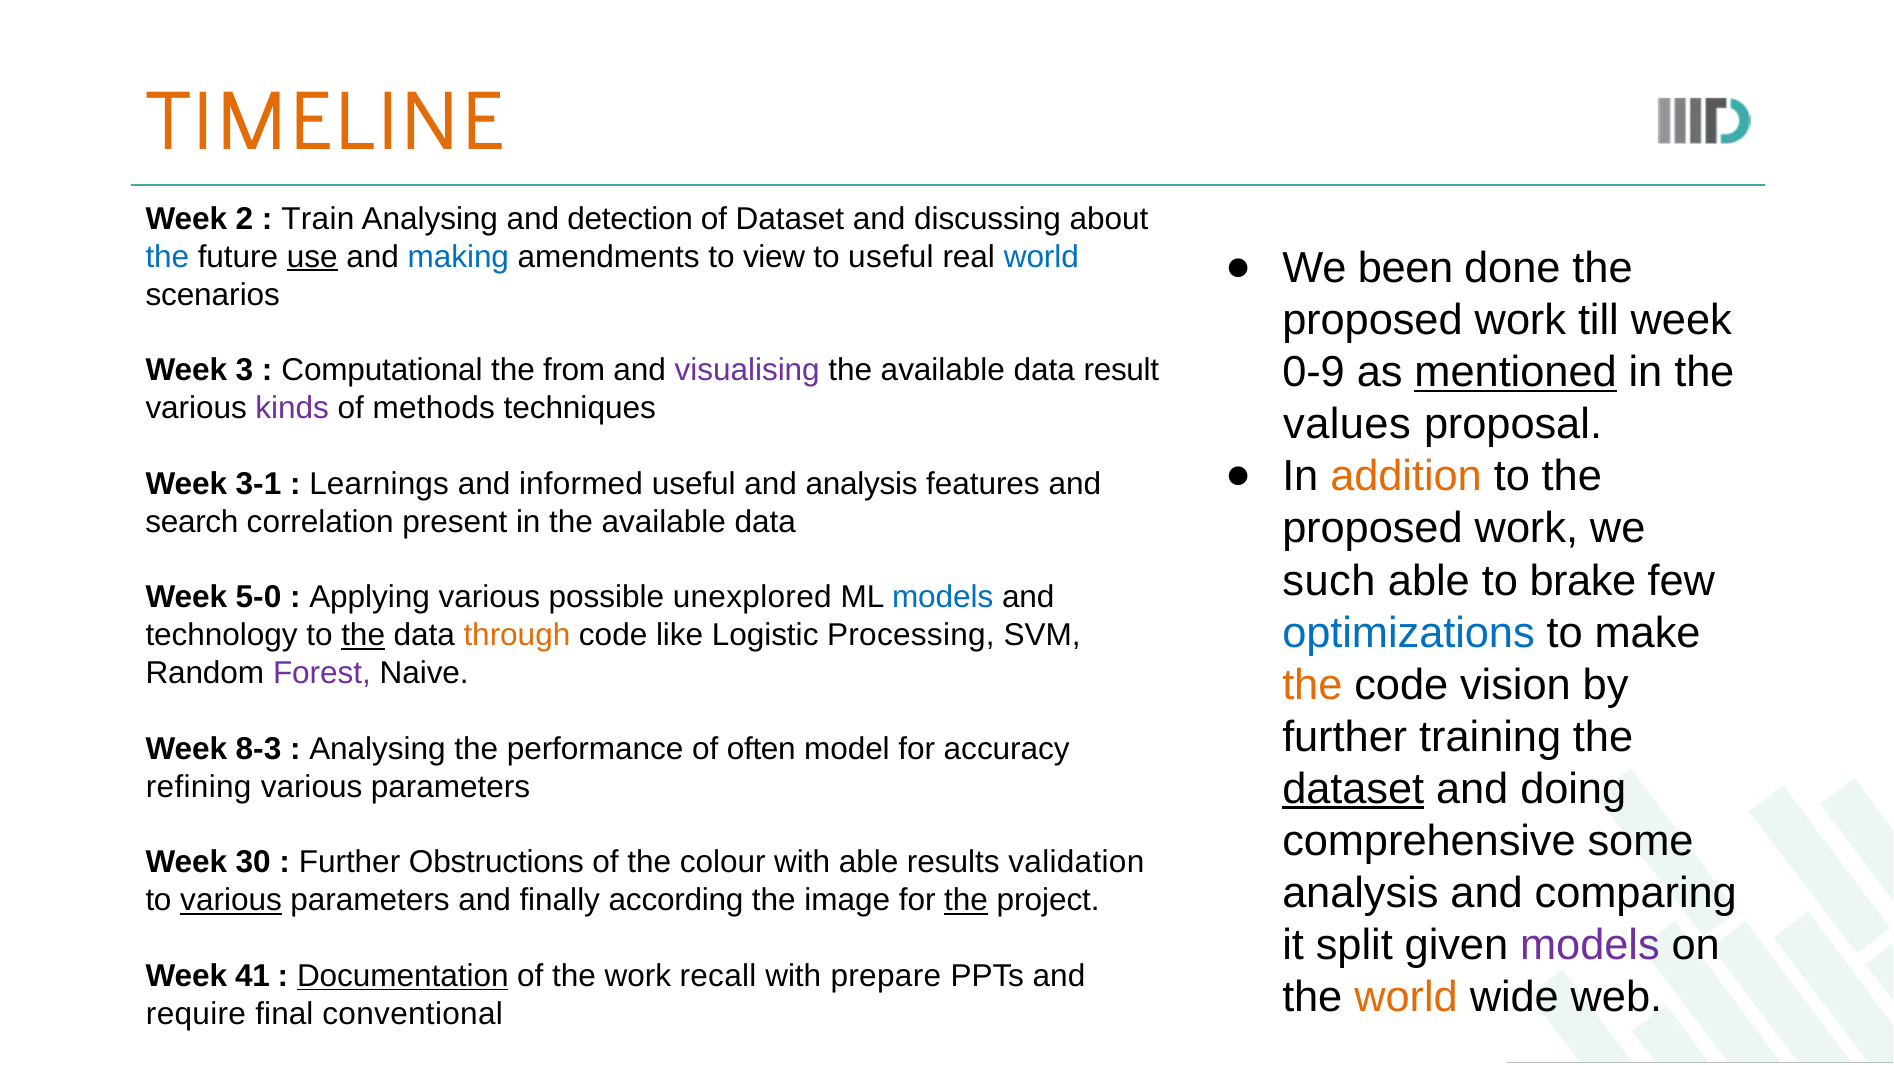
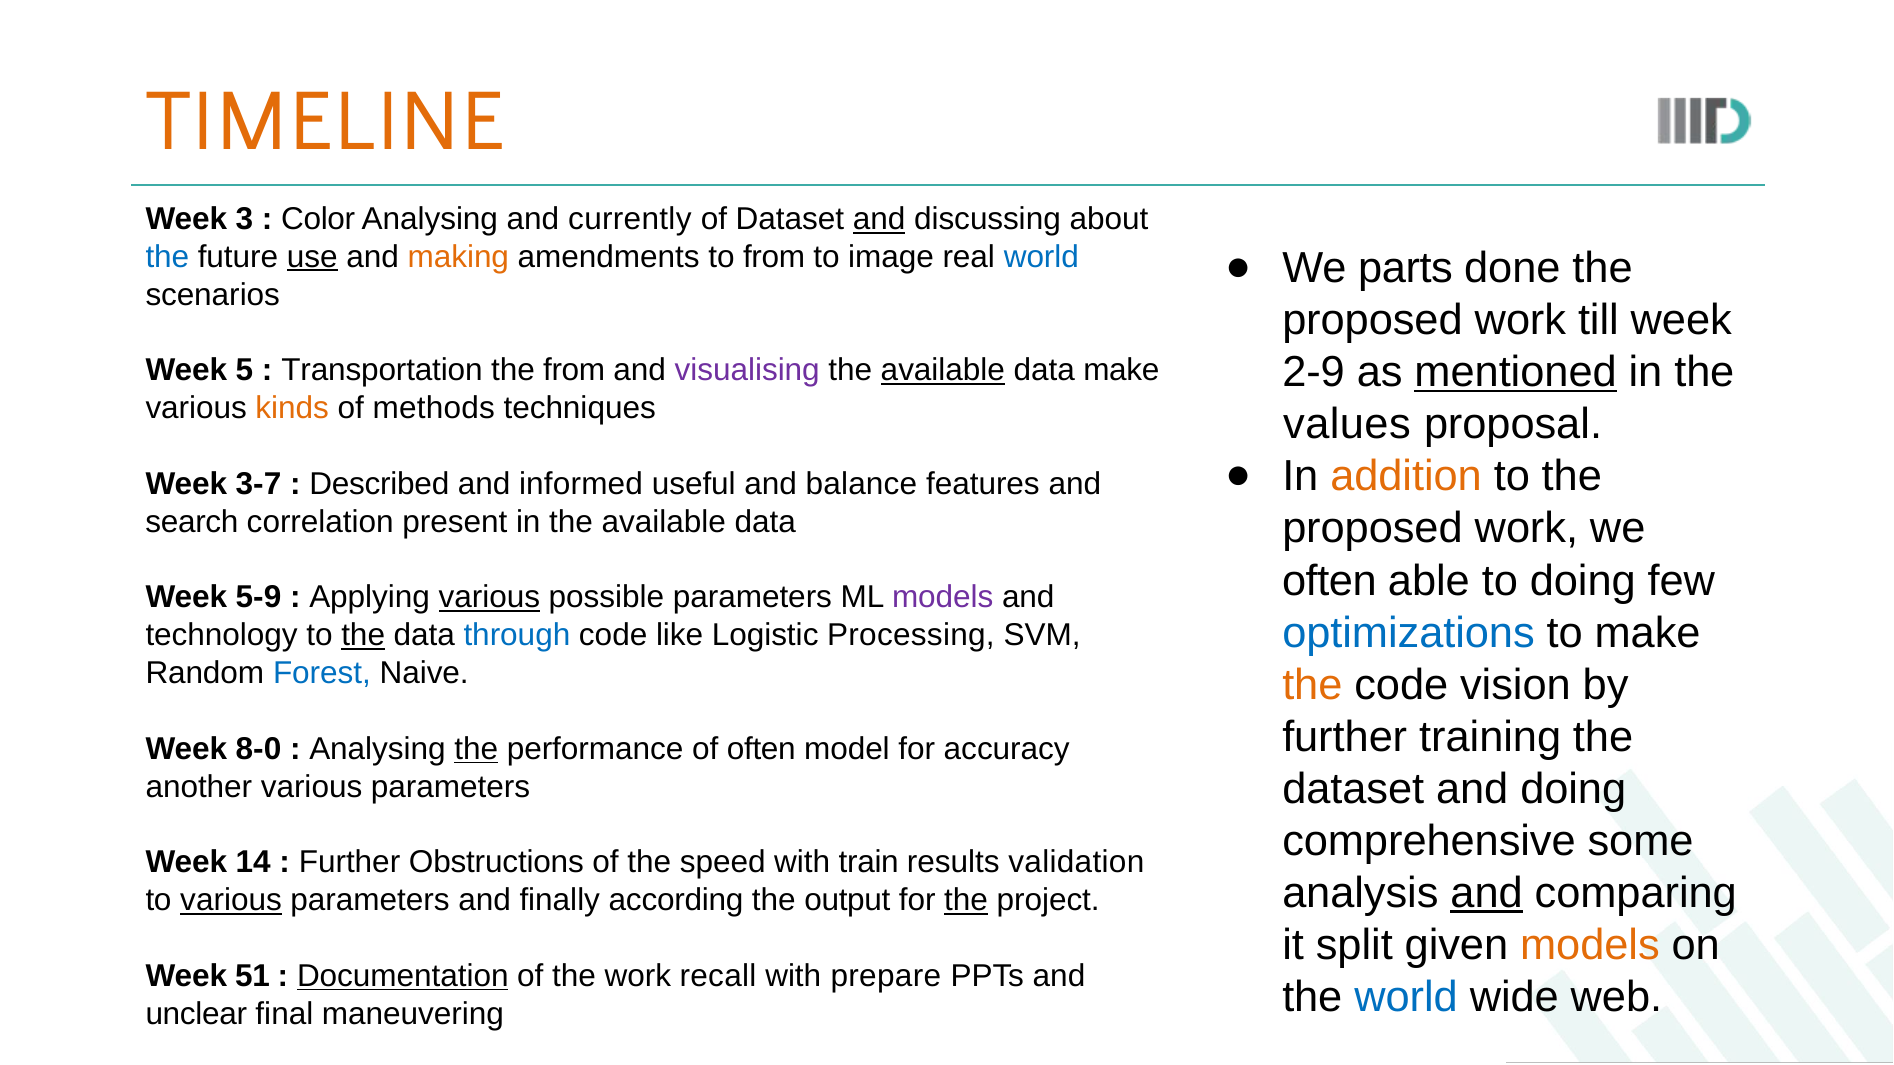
2: 2 -> 3 (244, 219)
Train: Train -> Color (318, 219)
detection: detection -> currently (630, 219)
and underline: none -> present (879, 219)
making colour: blue -> orange (458, 257)
to view: view -> from (774, 257)
to useful: useful -> image (891, 257)
been: been -> parts (1406, 268)
0-9: 0-9 -> 2-9 (1314, 373)
3: 3 -> 5 (244, 371)
Computational: Computational -> Transportation (382, 371)
available underline: none -> present (943, 371)
data result: result -> make (1121, 371)
kinds colour: purple -> orange (292, 408)
3-1: 3-1 -> 3-7 (258, 484)
Learnings: Learnings -> Described (379, 484)
and analysis: analysis -> balance (861, 484)
such: such -> often (1329, 581)
to brake: brake -> doing (1583, 581)
5-0: 5-0 -> 5-9 (258, 598)
various underline: none -> present (489, 598)
possible unexplored: unexplored -> parameters (752, 598)
models colour: blue -> purple (943, 598)
through colour: orange -> blue (517, 636)
Forest colour: purple -> blue (322, 673)
8-3: 8-3 -> 8-0 (258, 749)
the underline: none -> present (476, 749)
dataset underline: present -> none (1353, 789)
refining: refining -> another (199, 787)
30: 30 -> 14 (253, 863)
colour: colour -> speed (723, 863)
with able: able -> train (869, 863)
and underline: none -> present (1487, 893)
image: image -> output (847, 901)
models colour: purple -> orange (1590, 945)
41: 41 -> 51 (253, 976)
world colour: orange -> blue (1406, 997)
require: require -> unclear (196, 1014)
conventional: conventional -> maneuvering (413, 1014)
